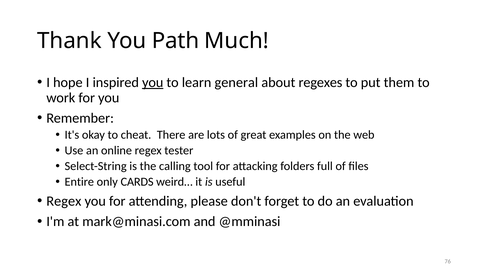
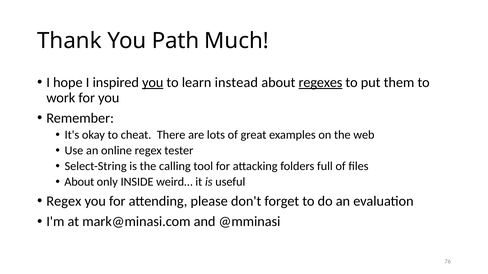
general: general -> instead (236, 82)
regexes underline: none -> present (320, 82)
Entire: Entire -> About (79, 182)
CARDS: CARDS -> INSIDE (137, 182)
